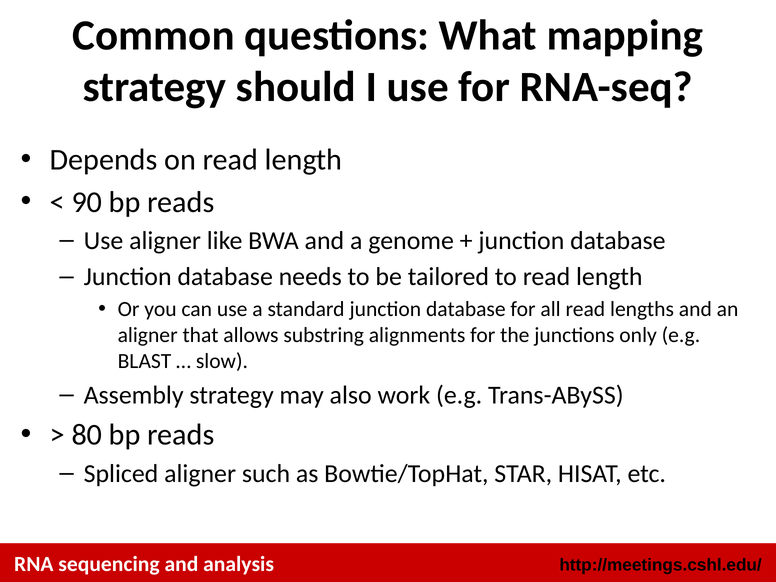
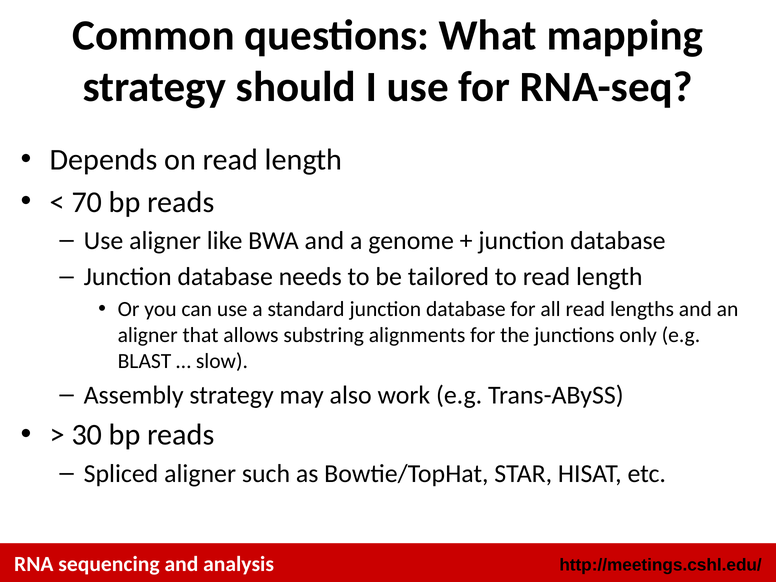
90: 90 -> 70 (87, 202)
80: 80 -> 30 (87, 435)
